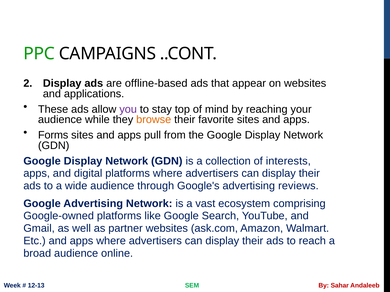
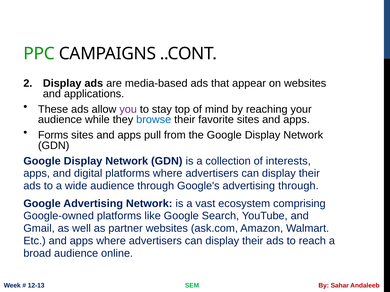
offline-based: offline-based -> media-based (156, 84)
browse colour: orange -> blue (154, 120)
advertising reviews: reviews -> through (298, 186)
